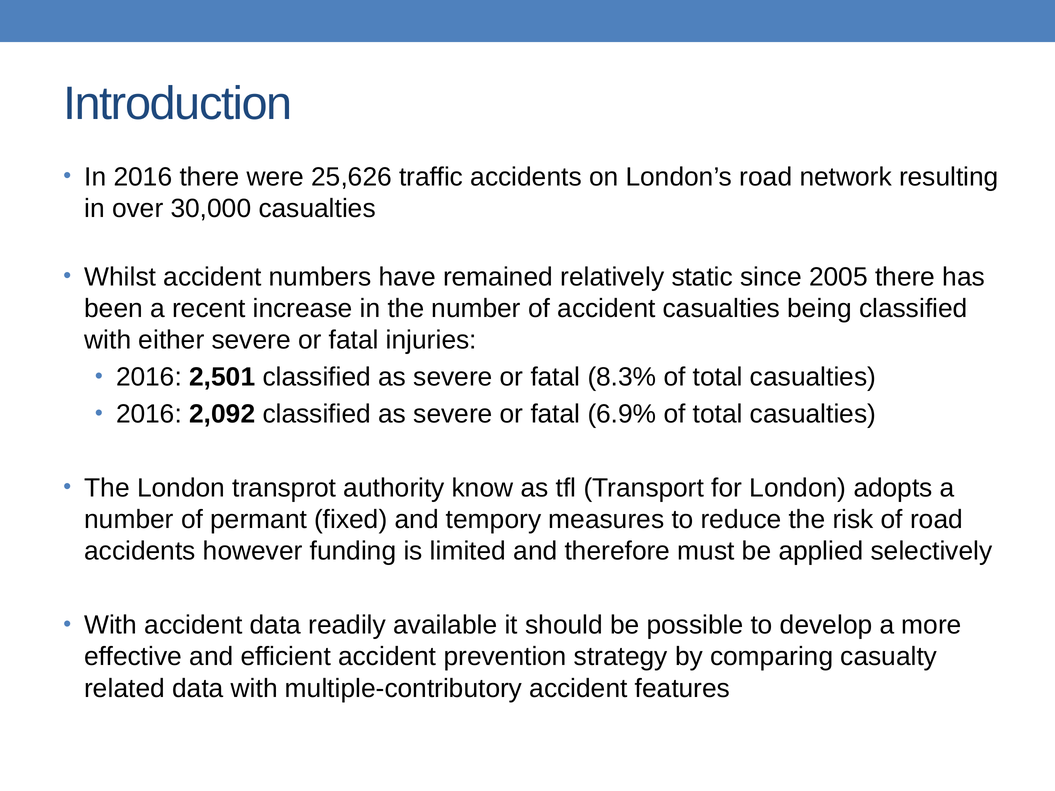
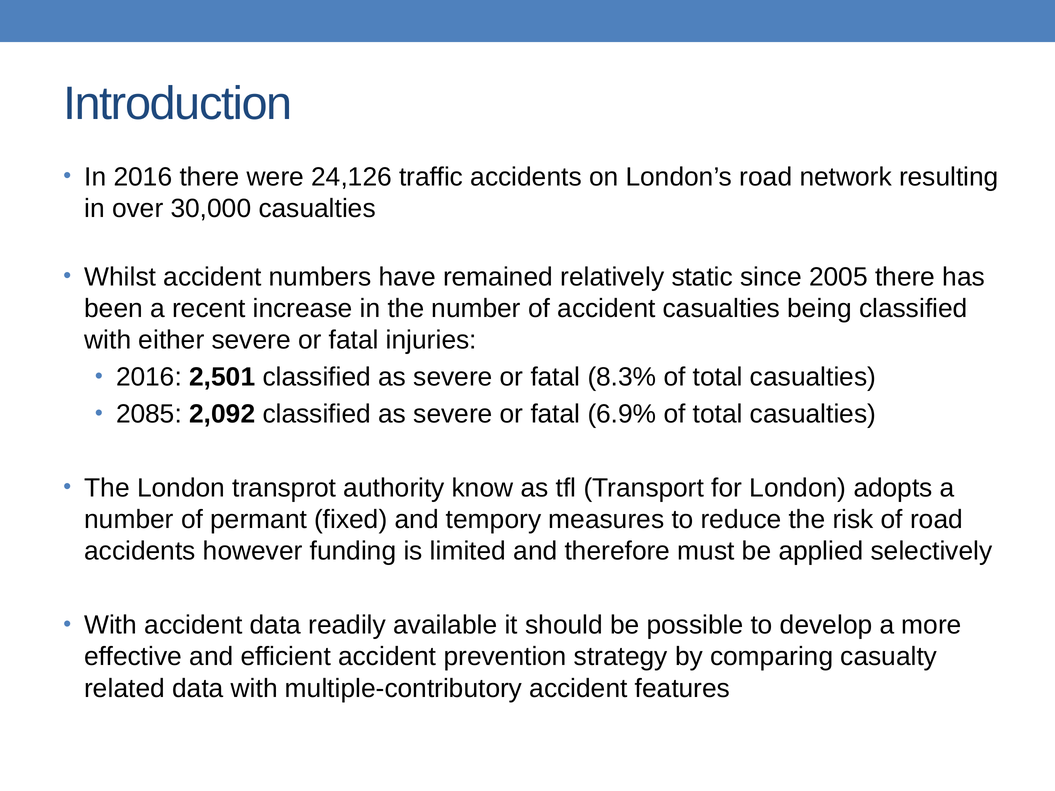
25,626: 25,626 -> 24,126 (352, 177)
2016: 2016 -> 2085 (149, 414)
